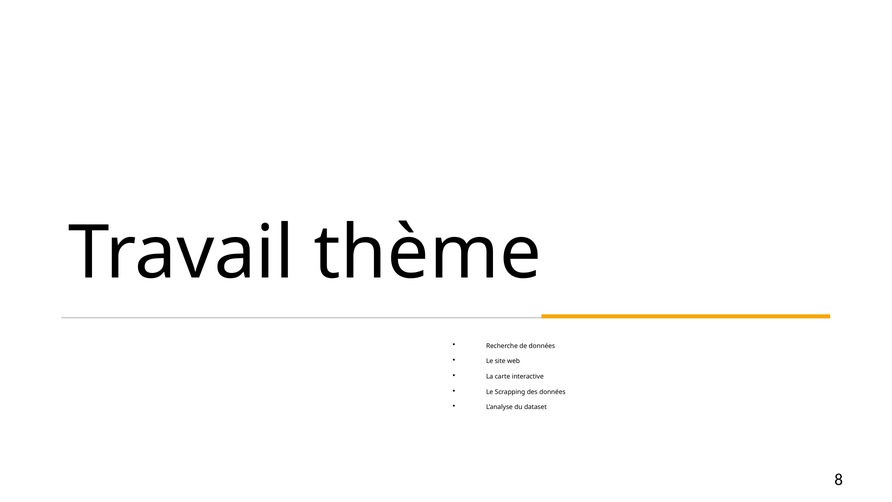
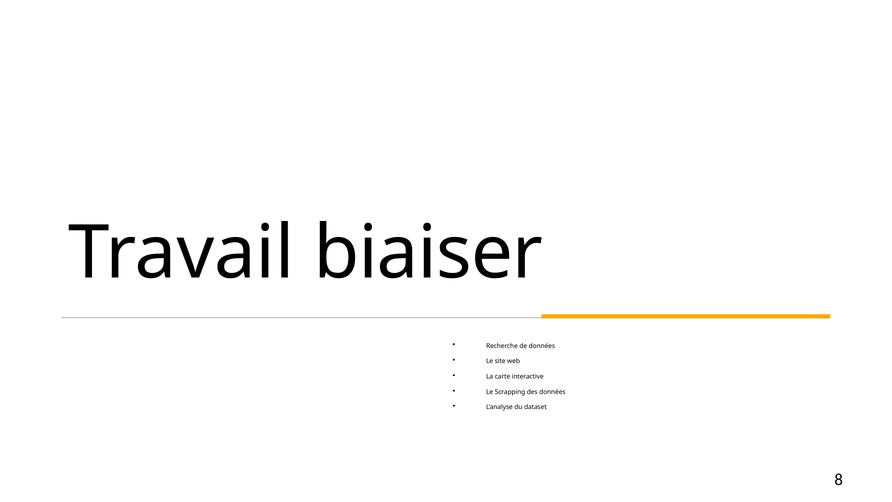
thème: thème -> biaiser (428, 253)
